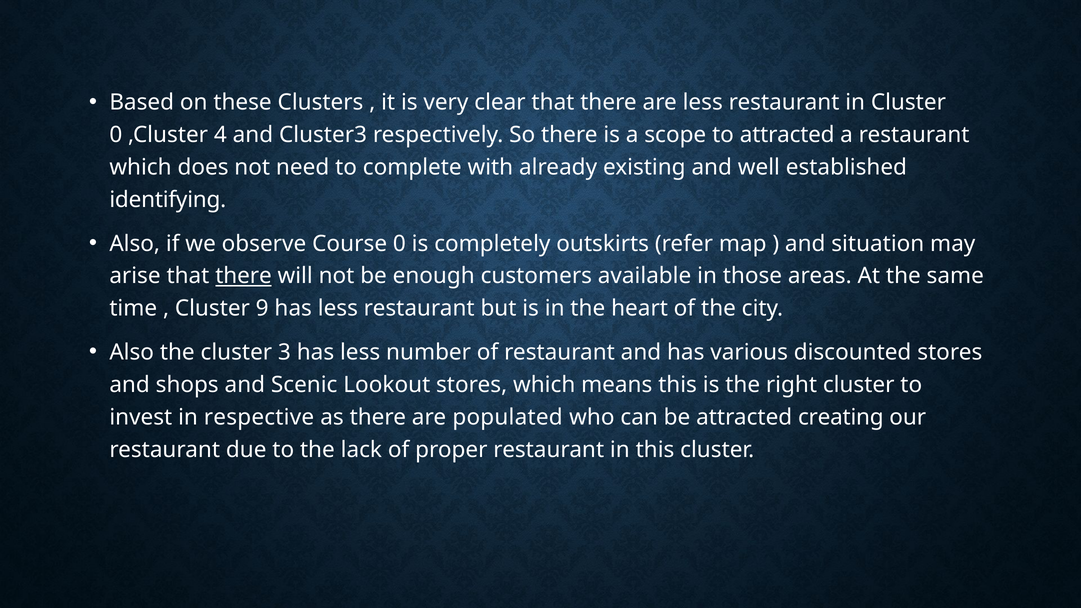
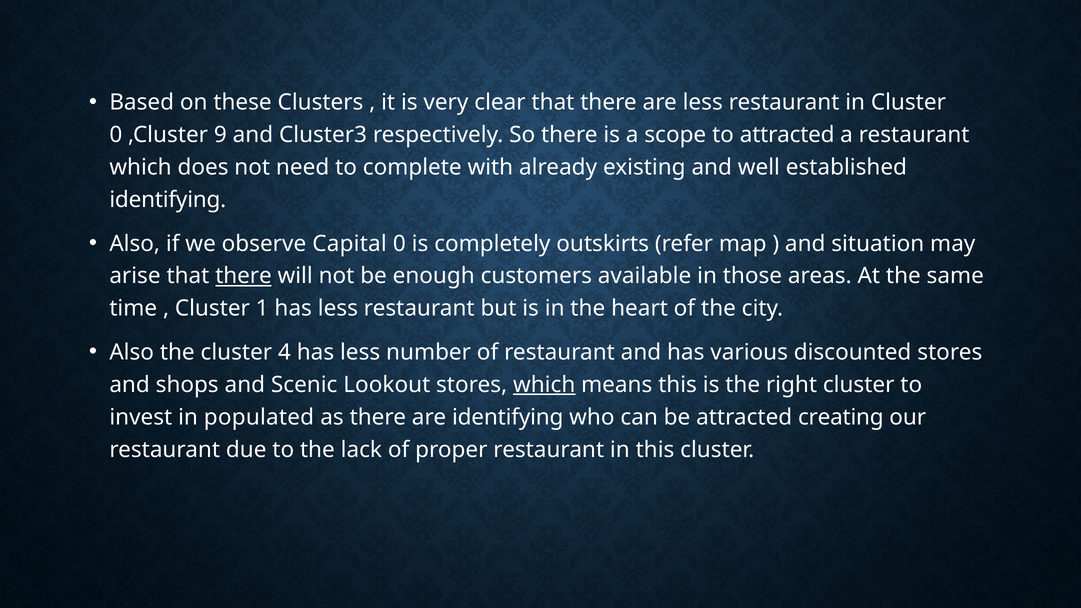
4: 4 -> 9 (220, 135)
Course: Course -> Capital (350, 244)
9: 9 -> 1 (262, 309)
3: 3 -> 4 (284, 352)
which underline: none -> present (544, 385)
respective: respective -> populated (259, 417)
are populated: populated -> identifying (508, 417)
